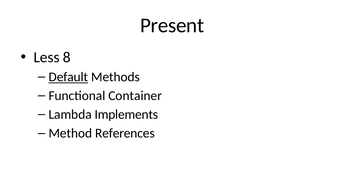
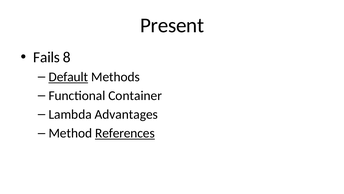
Less: Less -> Fails (47, 57)
Implements: Implements -> Advantages (126, 114)
References underline: none -> present (125, 133)
